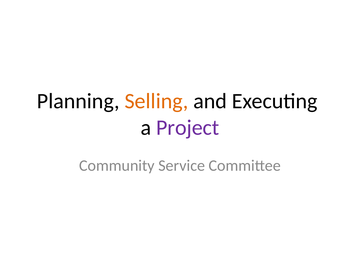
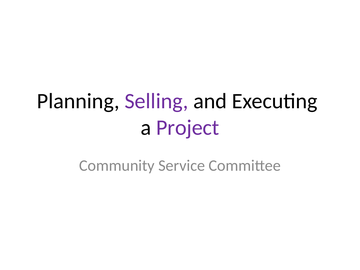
Selling colour: orange -> purple (156, 101)
